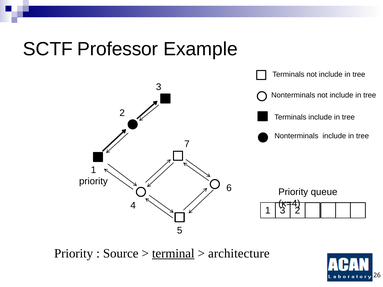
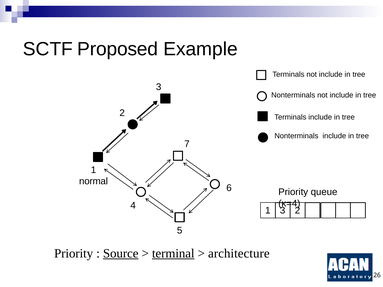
Professor: Professor -> Proposed (118, 49)
priority: priority -> normal (93, 181)
Source underline: none -> present (121, 254)
